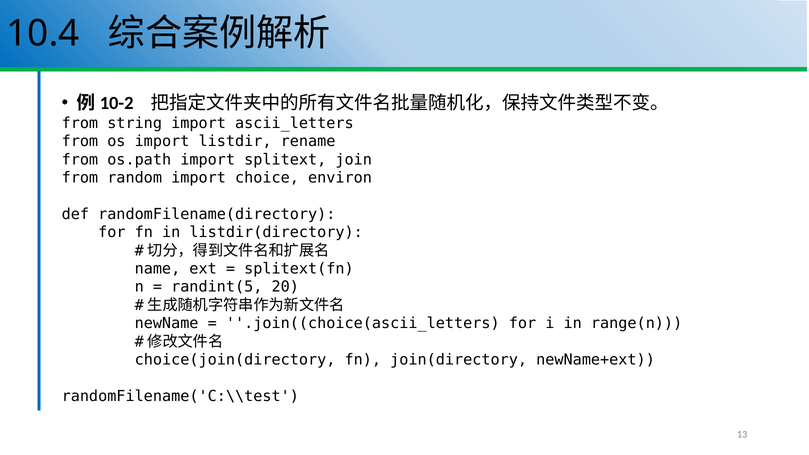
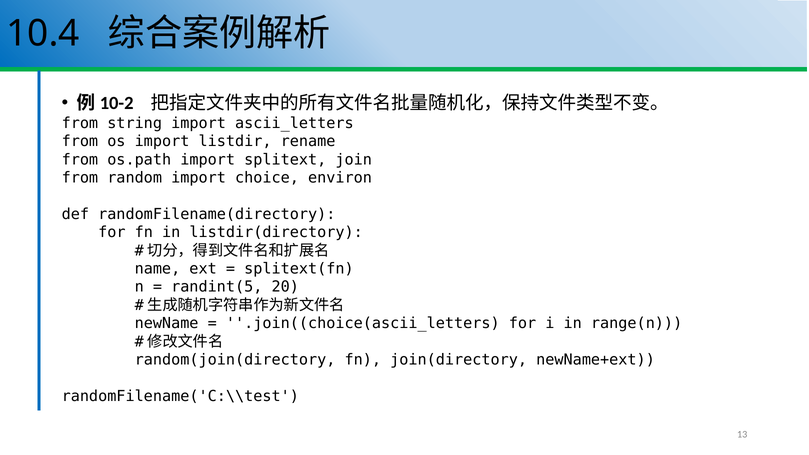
choice(join(directory: choice(join(directory -> random(join(directory (235, 360)
